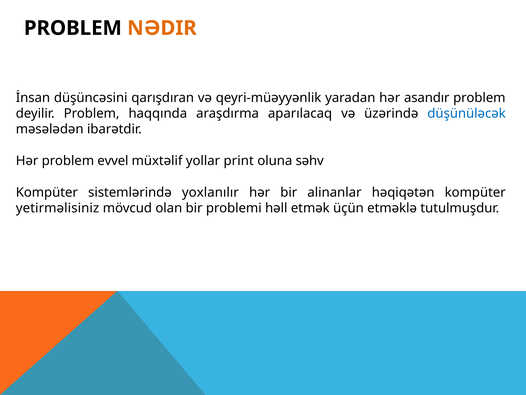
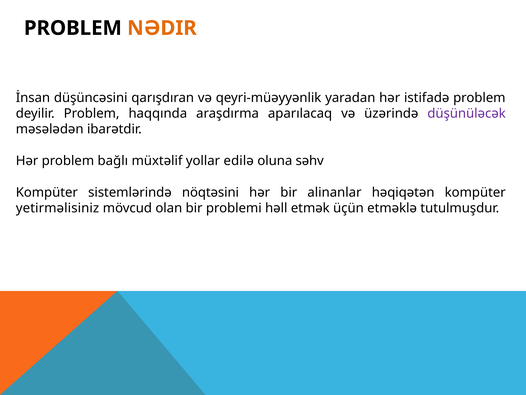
asandır: asandır -> istifadə (427, 98)
düşünüləcək colour: blue -> purple (467, 113)
evvel: evvel -> bağlı (113, 161)
print: print -> edilə (239, 161)
yoxlanılır: yoxlanılır -> nöqtəsini (210, 192)
